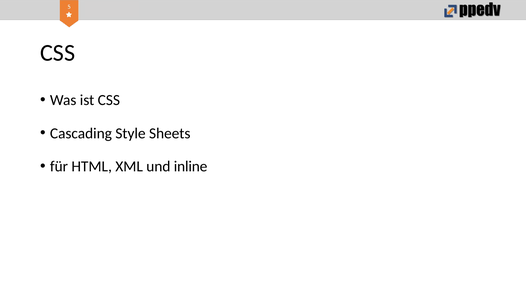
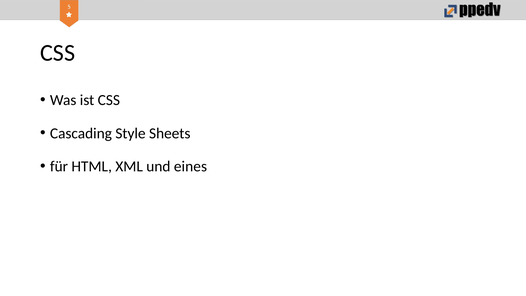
inline: inline -> eines (190, 166)
